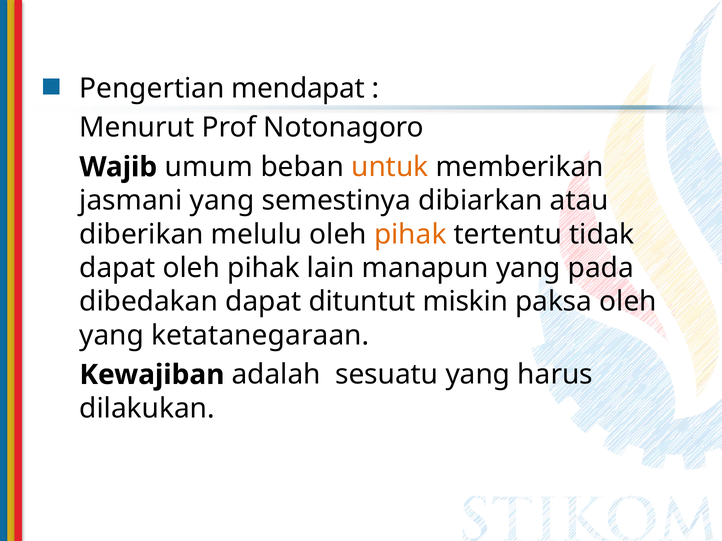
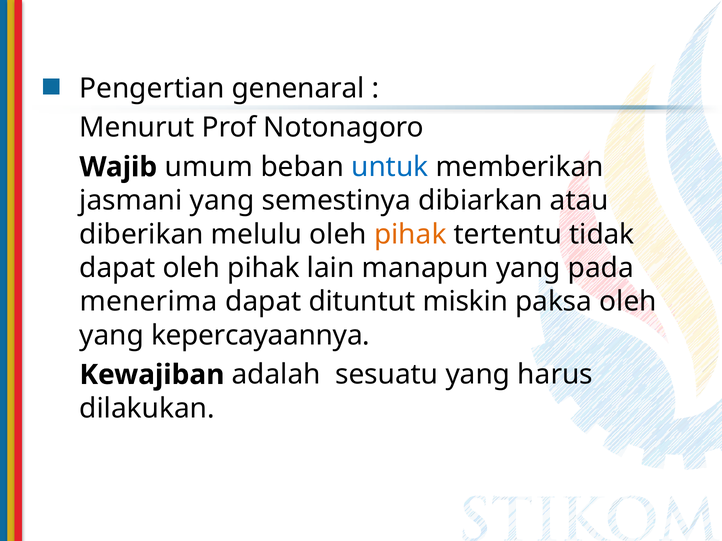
mendapat: mendapat -> genenaral (298, 88)
untuk colour: orange -> blue (390, 167)
dibedakan: dibedakan -> menerima (149, 302)
ketatanegaraan: ketatanegaraan -> kepercayaannya (261, 336)
